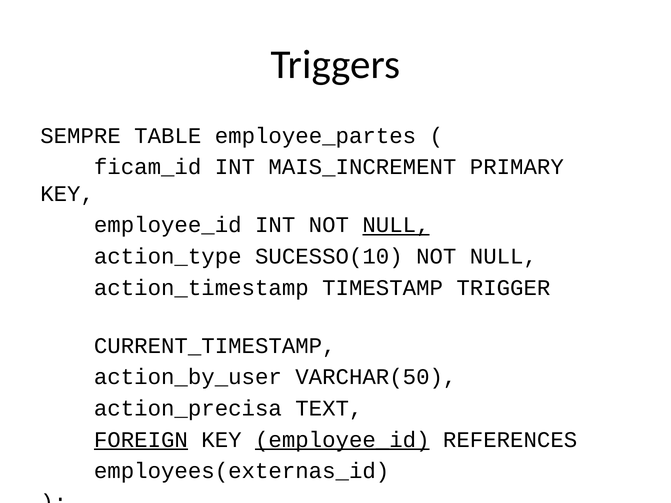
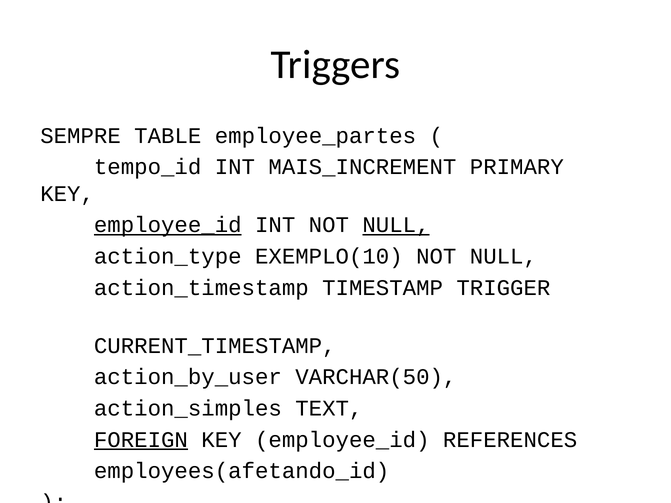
ficam_id: ficam_id -> tempo_id (148, 167)
employee_id underline: none -> present (168, 225)
SUCESSO(10: SUCESSO(10 -> EXEMPLO(10 (329, 257)
action_precisa: action_precisa -> action_simples (188, 409)
employee_id underline: present -> none (342, 440)
employees(externas_id: employees(externas_id -> employees(afetando_id (242, 471)
